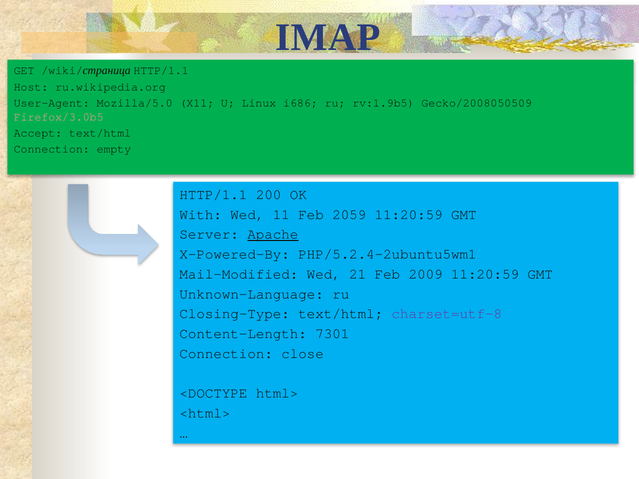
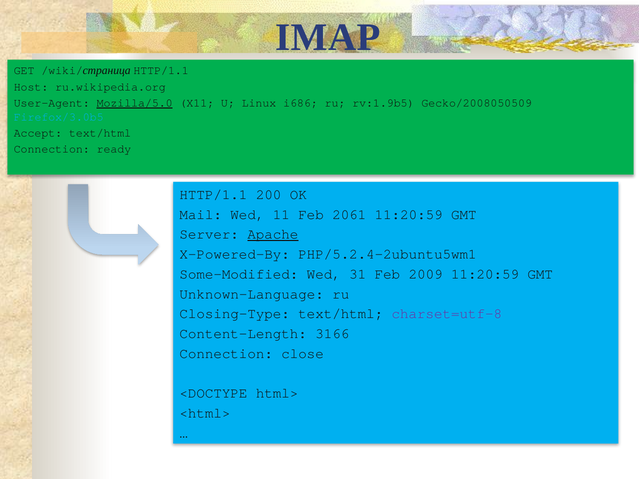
Mozilla/5.0 underline: none -> present (135, 103)
Firefox/3.0b5 colour: pink -> light blue (59, 117)
empty: empty -> ready (114, 149)
With: With -> Mail (201, 214)
2059: 2059 -> 2061 (349, 214)
Mail-Modified: Mail-Modified -> Some-Modified (239, 274)
21: 21 -> 31 (358, 274)
7301: 7301 -> 3166 (332, 334)
